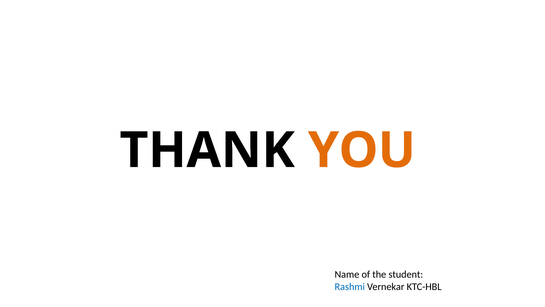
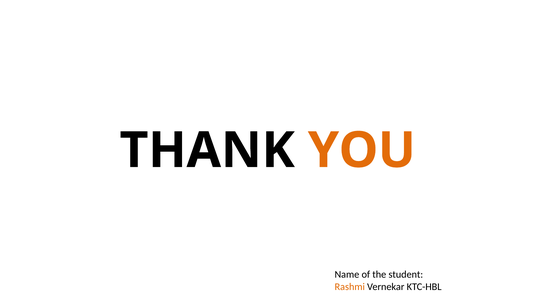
Rashmi colour: blue -> orange (350, 286)
